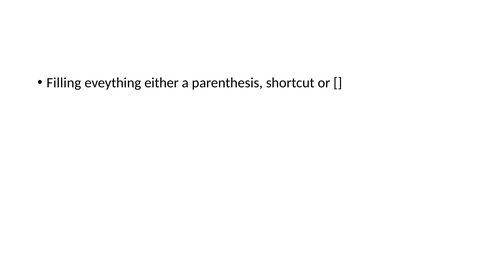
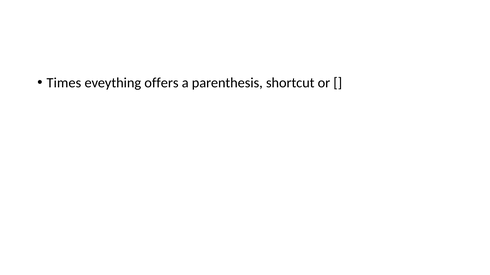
Filling: Filling -> Times (64, 83)
either: either -> offers (161, 83)
